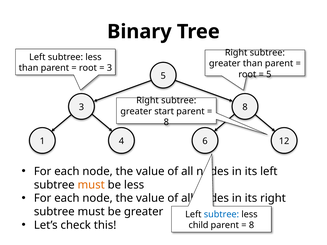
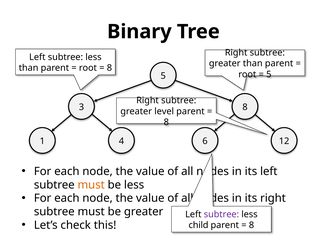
3: 3 -> 8 (109, 68)
start: start -> level (164, 111)
subtree colour: blue -> purple (221, 215)
